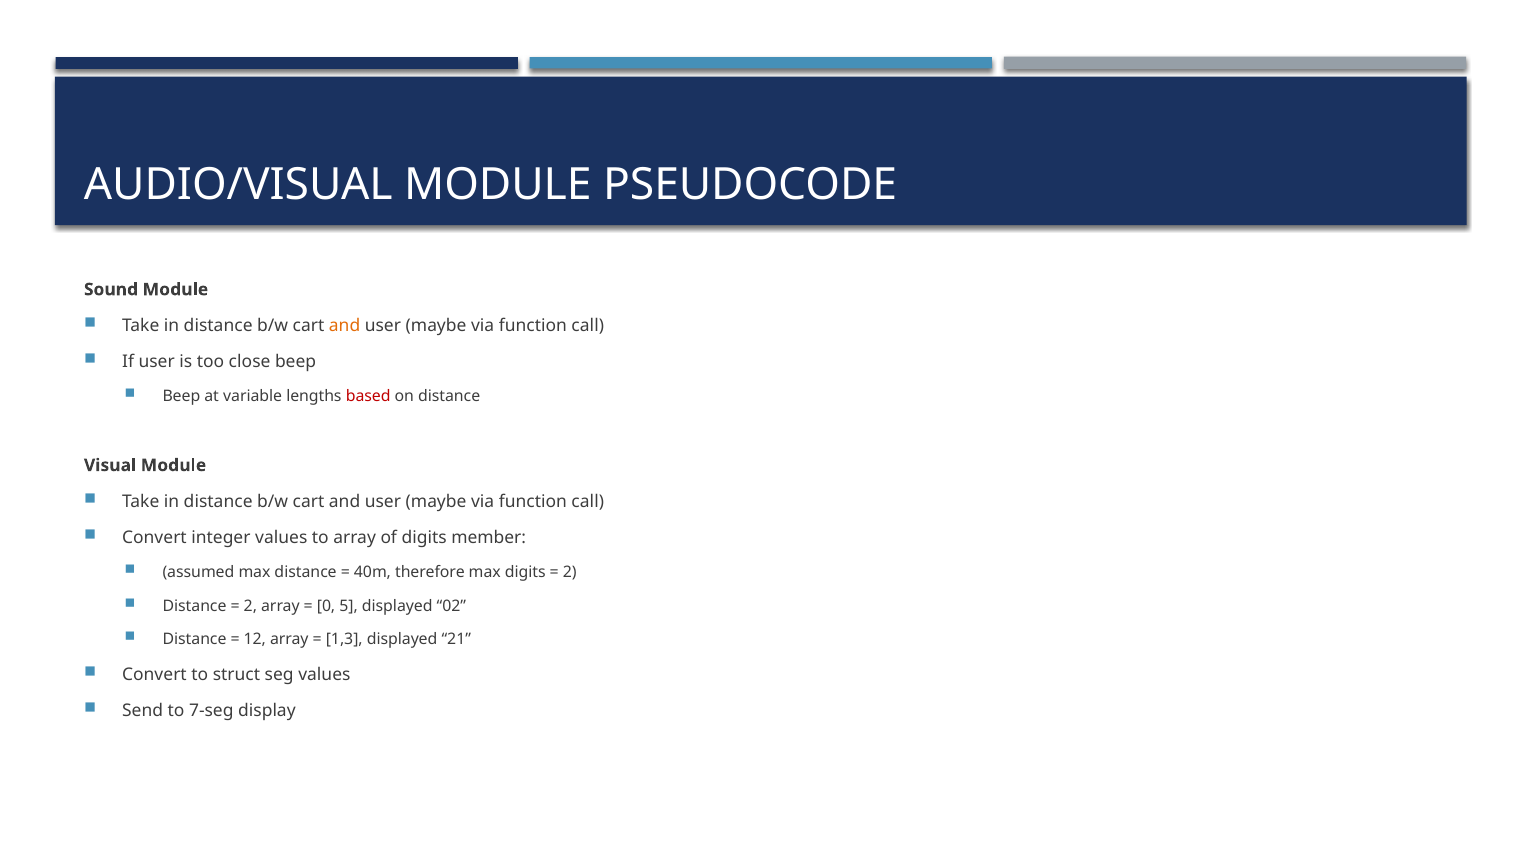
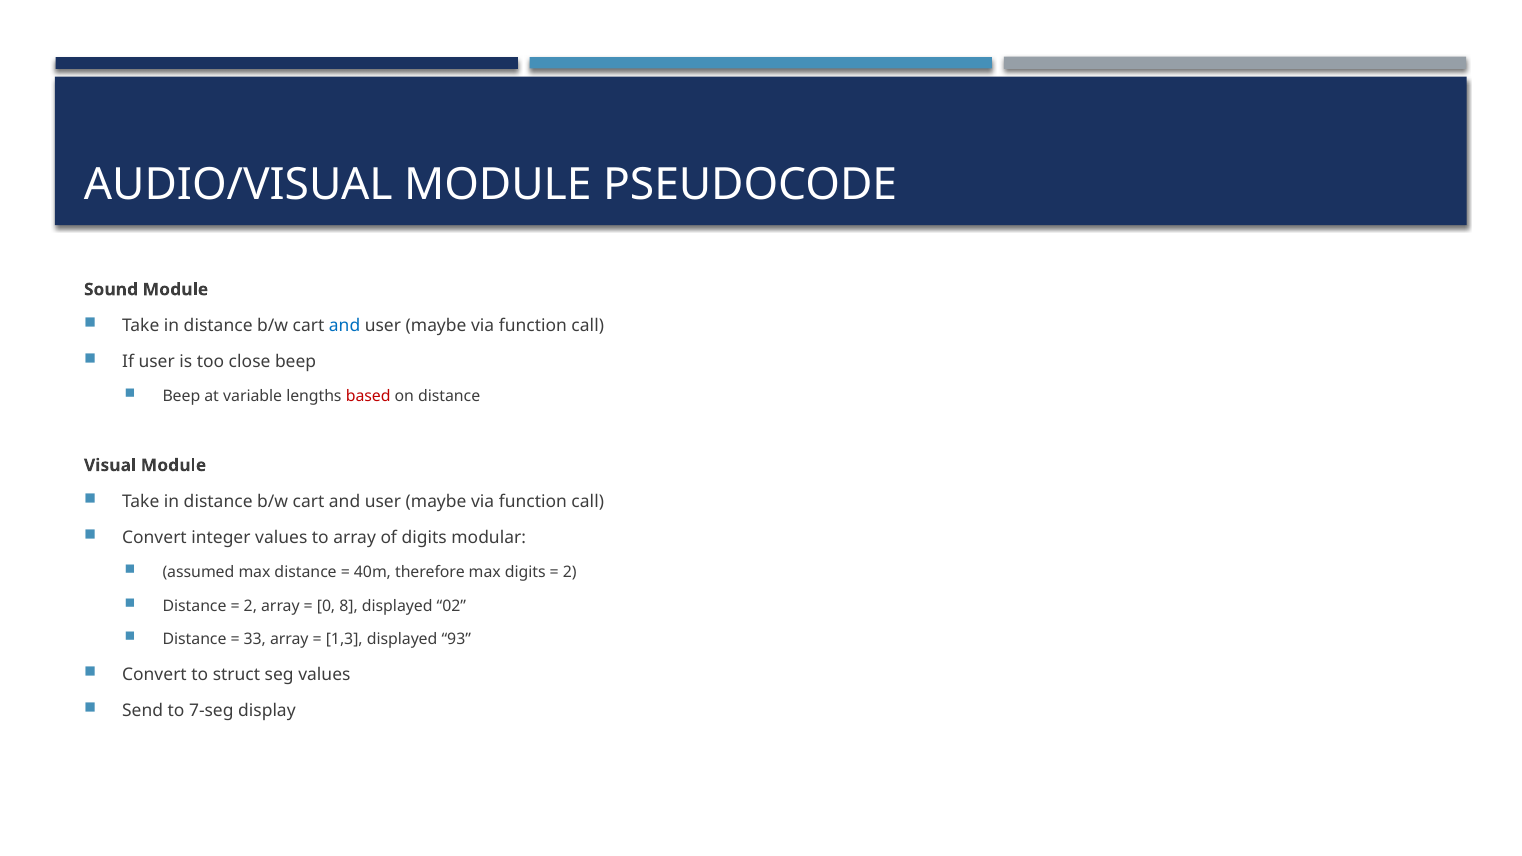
and colour: orange -> blue (345, 326)
member: member -> modular (489, 538)
5: 5 -> 8 (349, 606)
12: 12 -> 33 (255, 640)
21: 21 -> 93 (456, 640)
